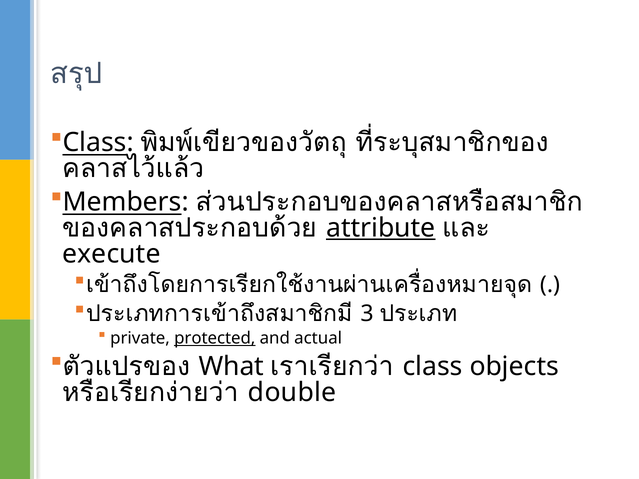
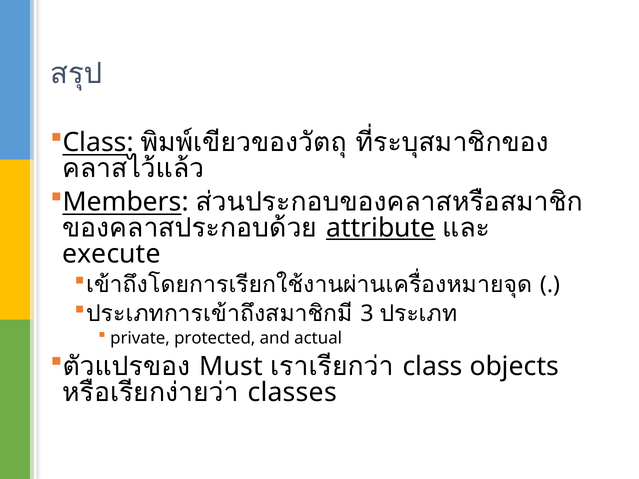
protected underline: present -> none (215, 338)
What: What -> Must (231, 367)
double: double -> classes (292, 393)
